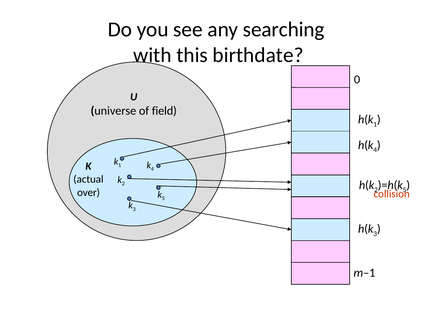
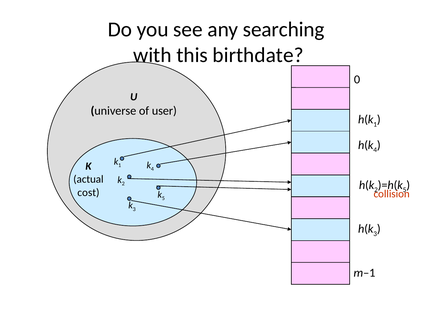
field: field -> user (164, 111)
over: over -> cost (88, 192)
